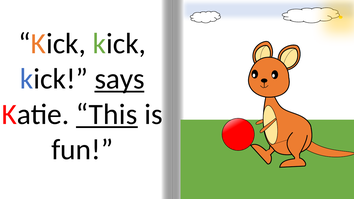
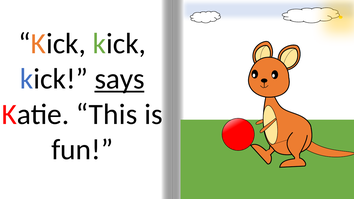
This underline: present -> none (107, 114)
